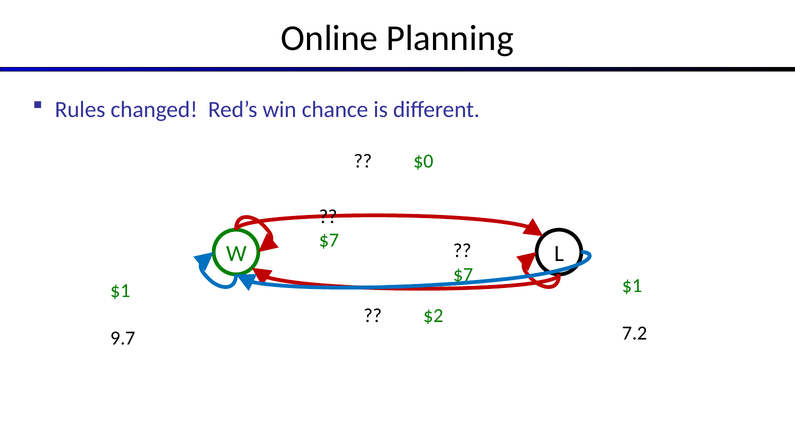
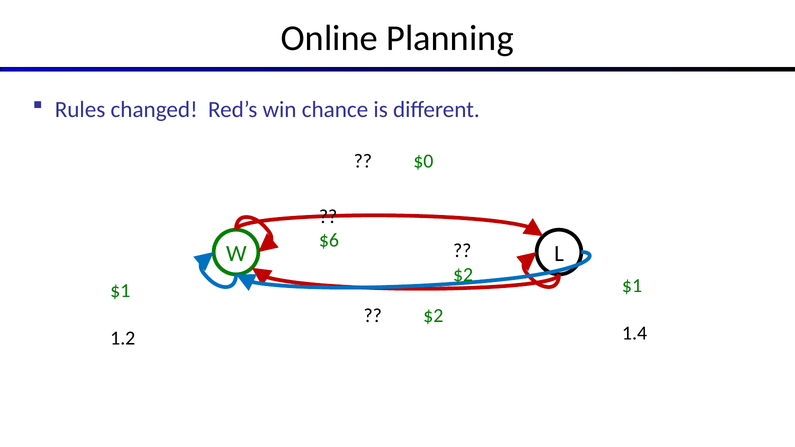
$7: $7 -> $6 (329, 241)
$7: $7 -> $2 (463, 275)
7.2: 7.2 -> 1.4 (635, 333)
9.7: 9.7 -> 1.2 (123, 338)
